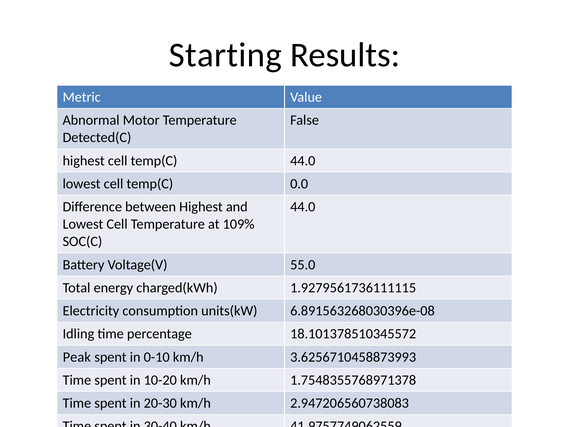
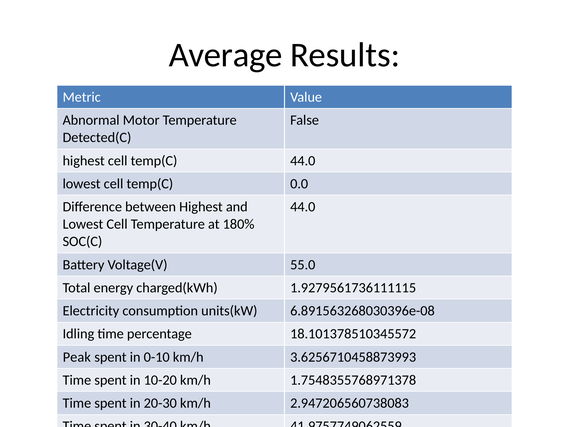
Starting: Starting -> Average (226, 55)
109%: 109% -> 180% (239, 224)
